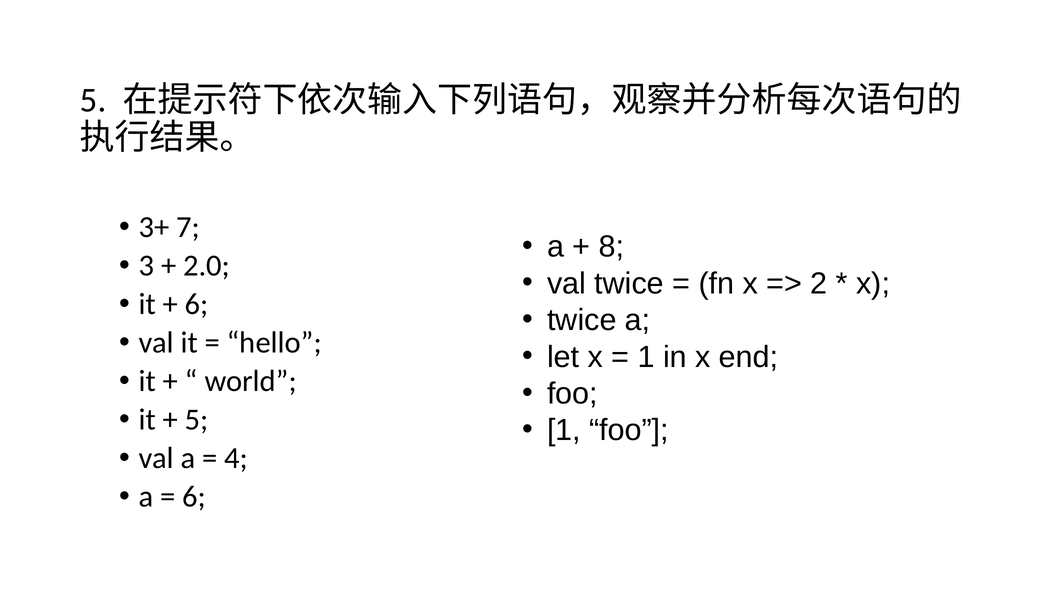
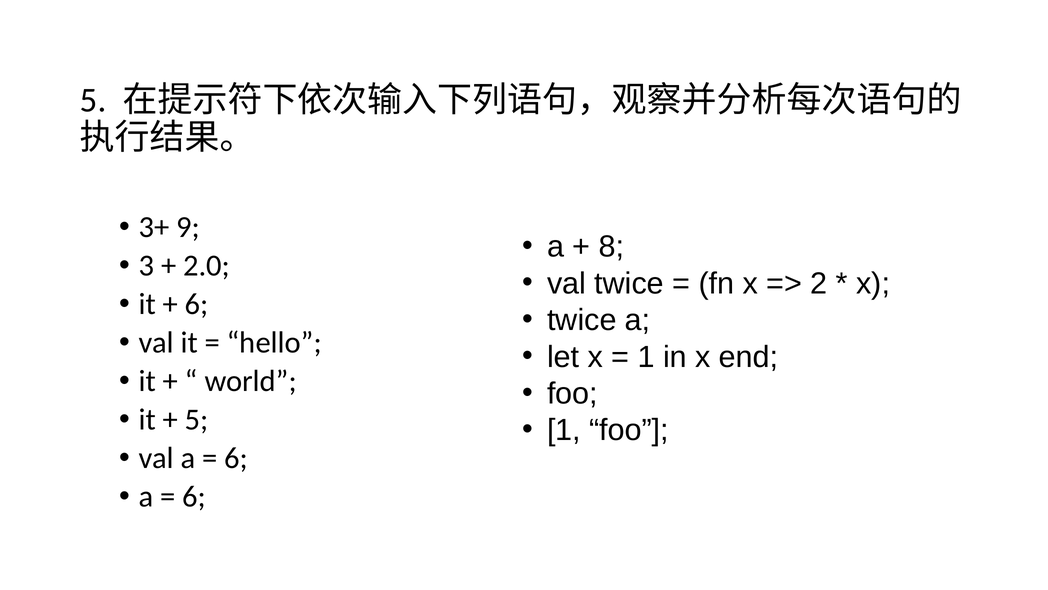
7: 7 -> 9 (188, 227)
4: 4 -> 6 (236, 458)
